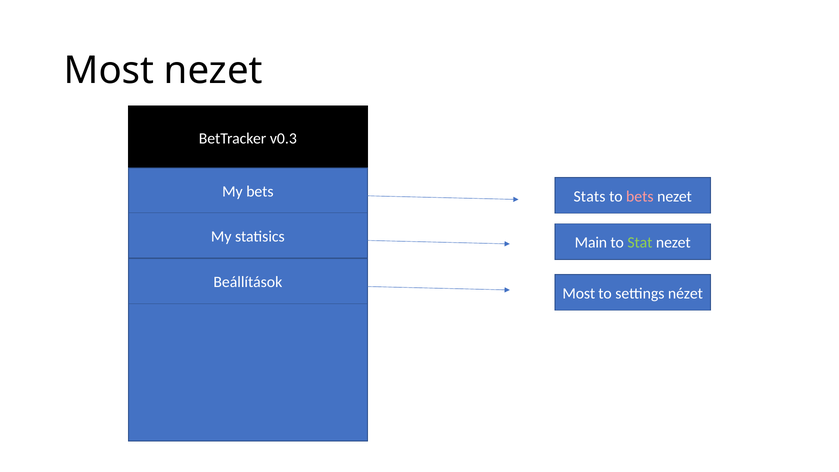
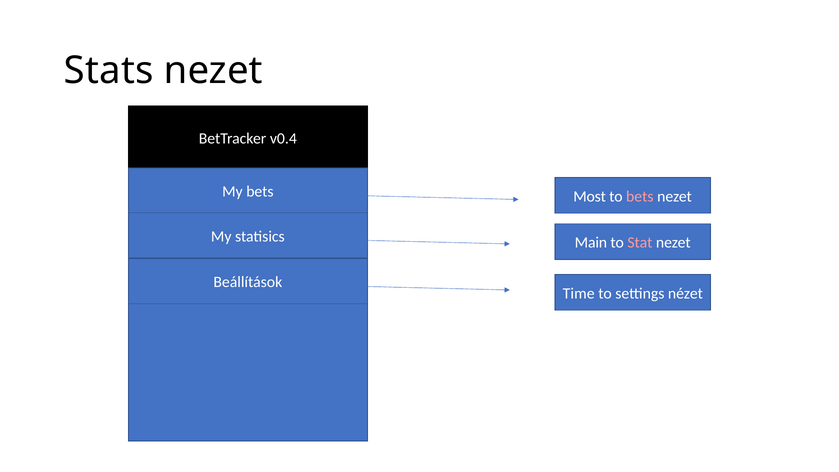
Most: Most -> Stats (109, 70)
v0.3: v0.3 -> v0.4 (283, 139)
Stats: Stats -> Most (590, 196)
Stat colour: light green -> pink (640, 243)
Most: Most -> Time (579, 293)
